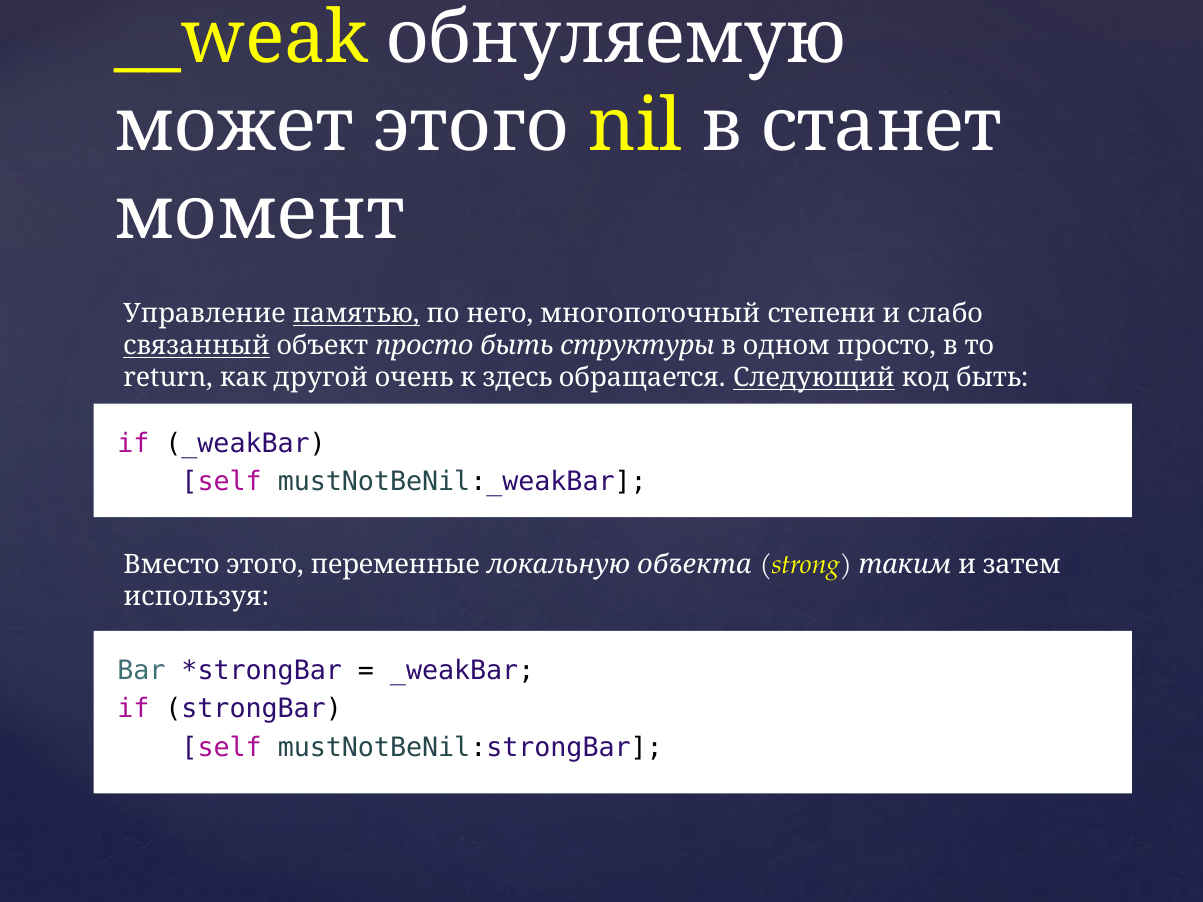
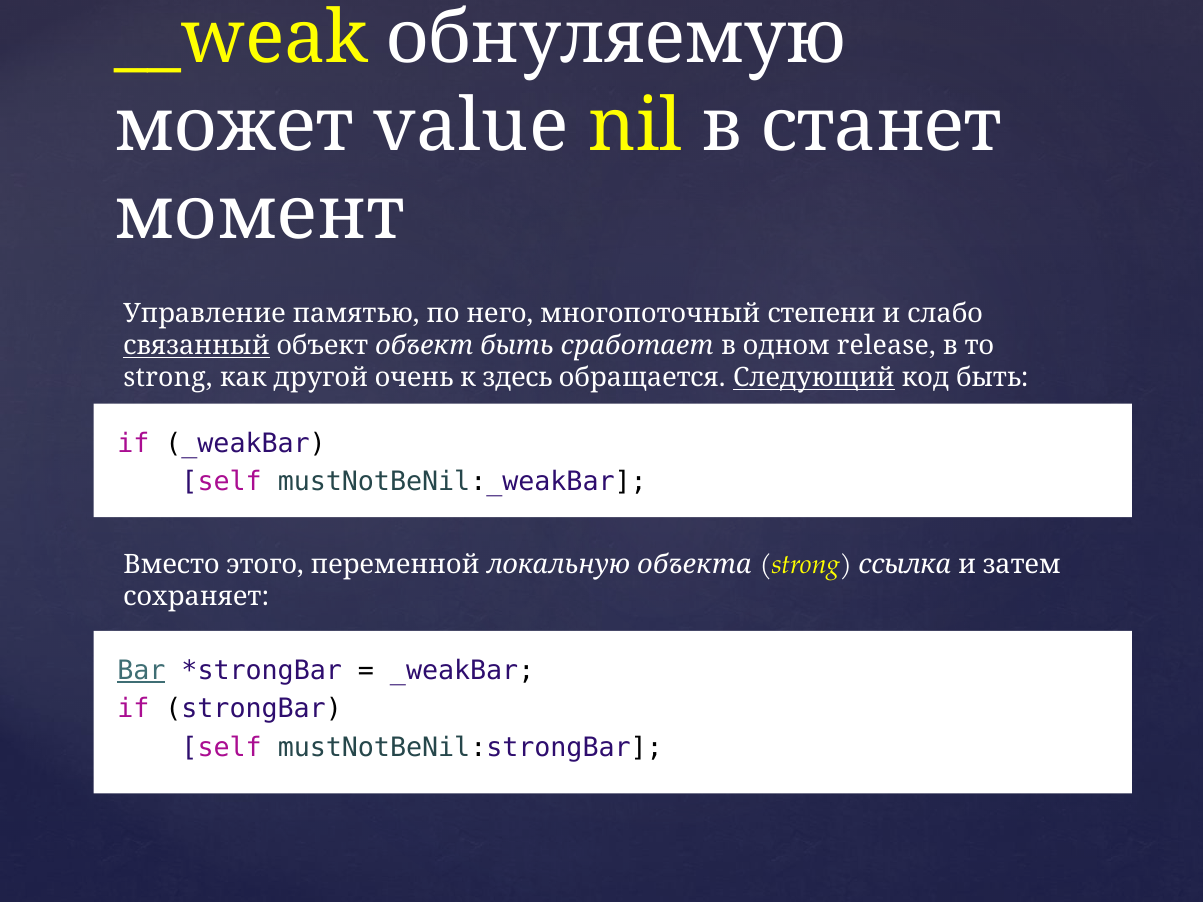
может этого: этого -> value (471, 127)
памятью underline: present -> none (356, 314)
объект просто: просто -> объект (424, 346)
структуры: структуры -> сработает (637, 346)
одном просто: просто -> release (886, 346)
return: return -> strong (168, 378)
переменные: переменные -> переменной (395, 565)
таким: таким -> ссылка (905, 565)
используя: используя -> сохраняет (196, 597)
Bar underline: none -> present (141, 671)
